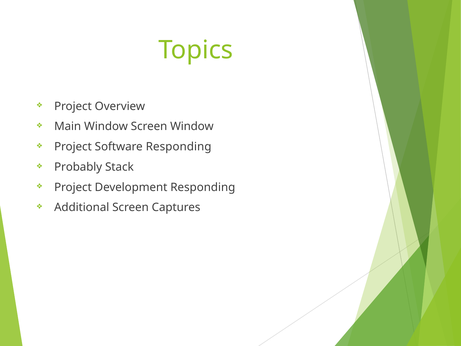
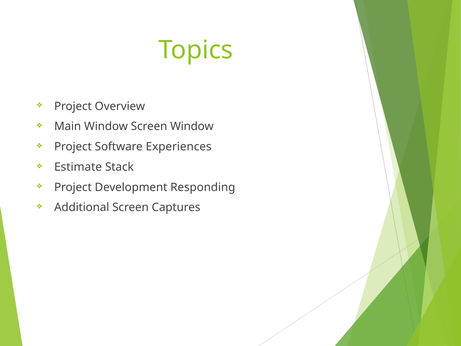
Software Responding: Responding -> Experiences (179, 147)
Probably: Probably -> Estimate (78, 167)
